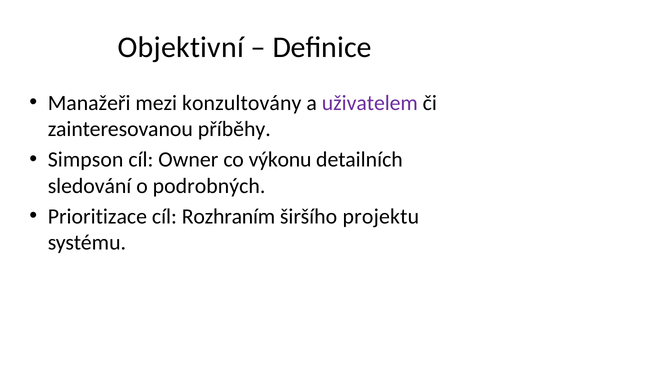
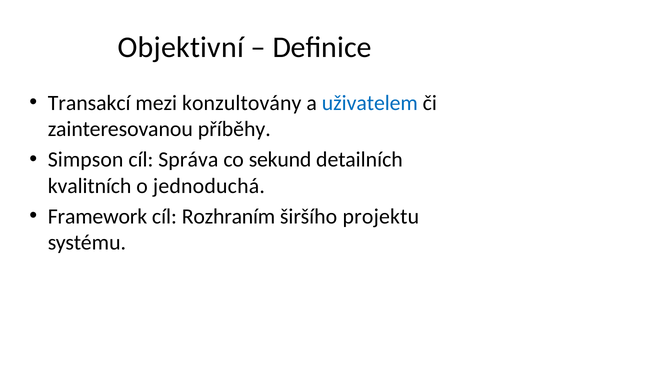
Manažeři: Manažeři -> Transakcí (89, 103)
uživatelem colour: purple -> blue (370, 103)
Owner: Owner -> Správa (188, 159)
výkonu: výkonu -> sekund (280, 159)
sledování: sledování -> kvalitních (90, 186)
podrobných: podrobných -> jednoduchá (209, 186)
Prioritizace: Prioritizace -> Framework (97, 216)
